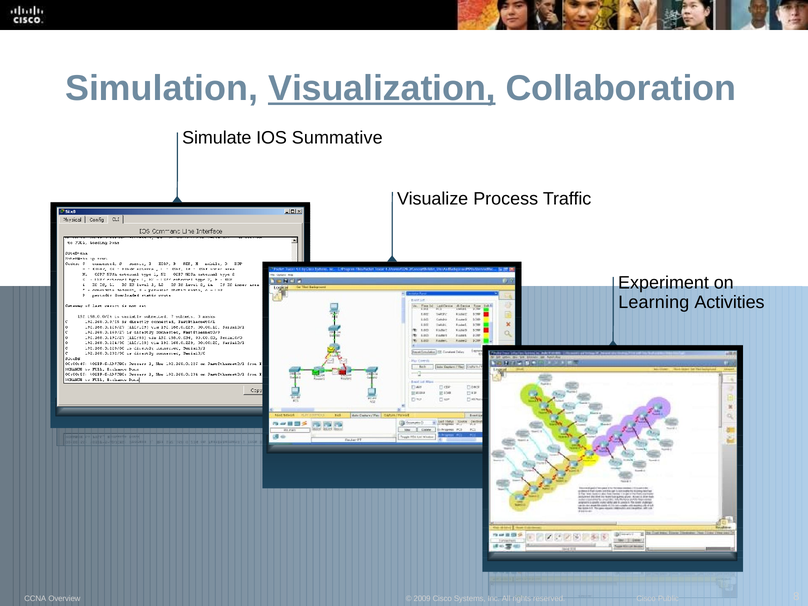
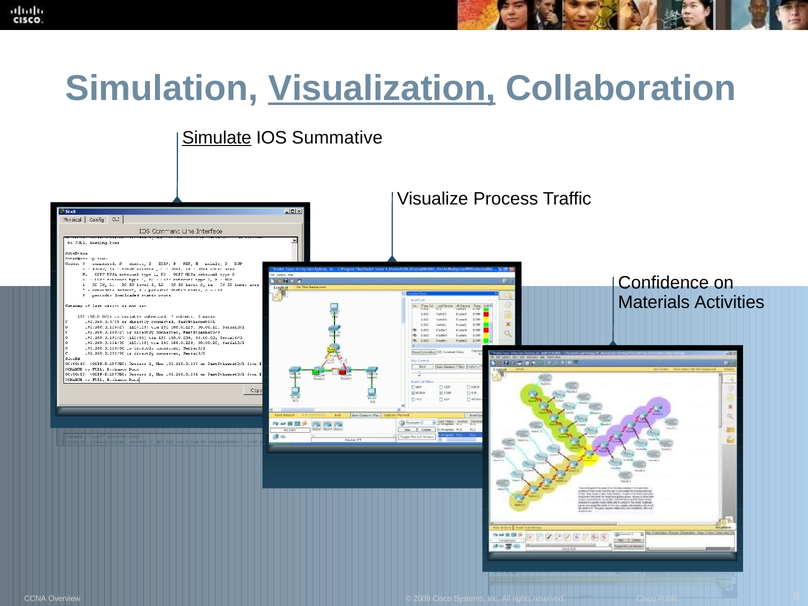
Simulate underline: none -> present (217, 138)
Experiment: Experiment -> Confidence (664, 283)
Learning: Learning -> Materials (654, 302)
